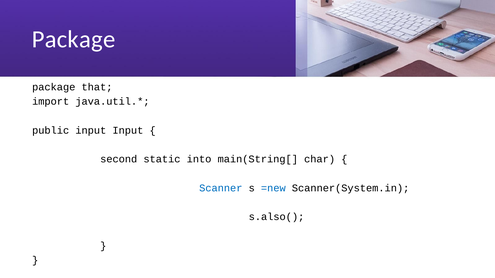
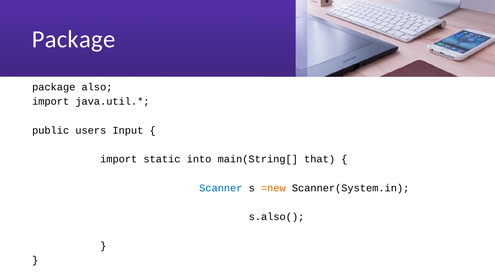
that: that -> also (97, 87)
public input: input -> users (91, 131)
second: second -> import (119, 159)
char: char -> that (320, 159)
=new colour: blue -> orange (273, 188)
